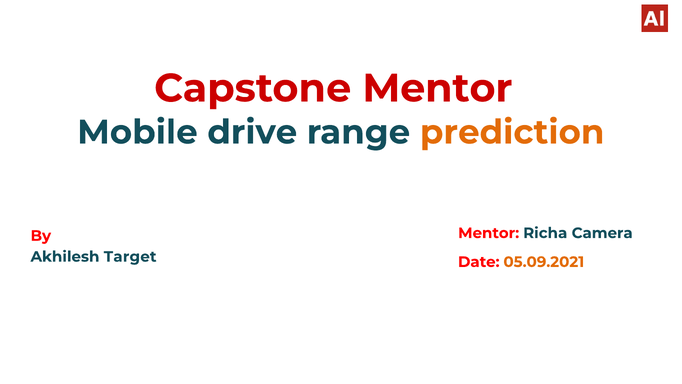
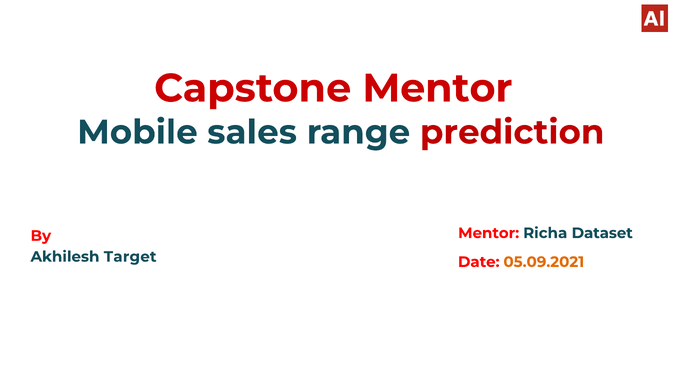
drive: drive -> sales (252, 132)
prediction colour: orange -> red (512, 132)
Camera: Camera -> Dataset (602, 233)
